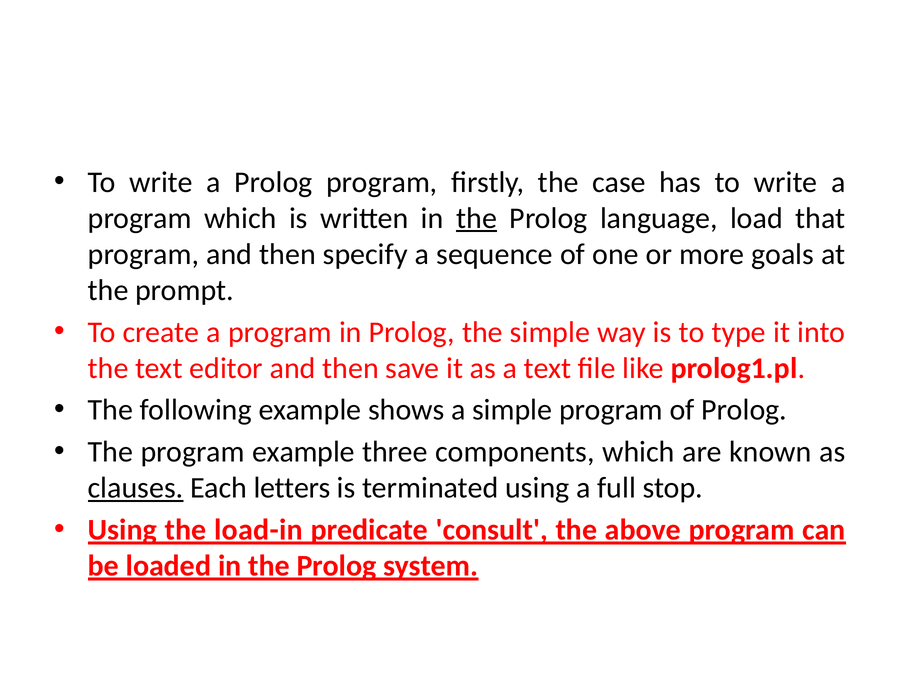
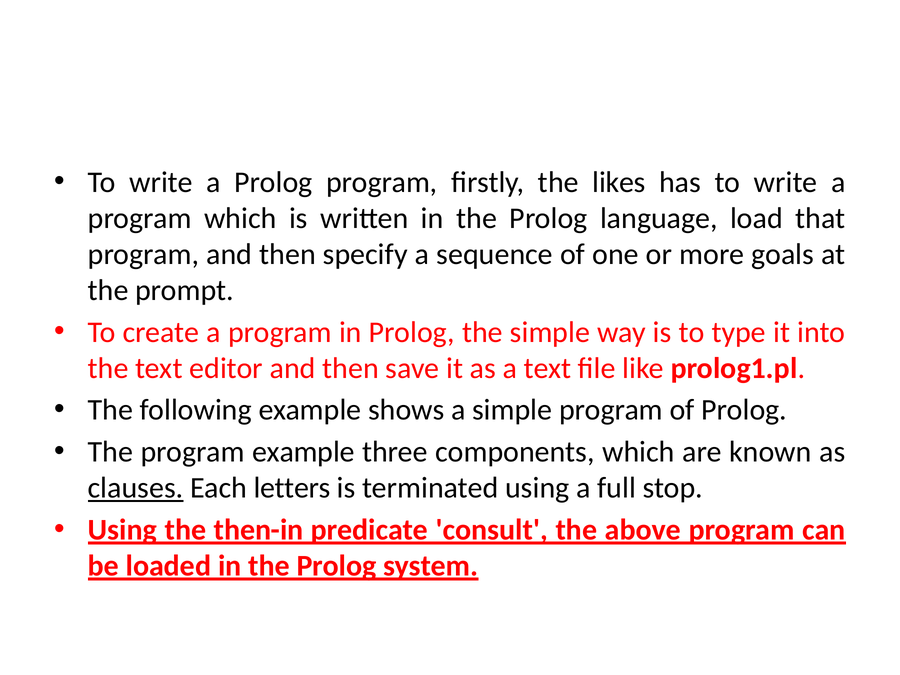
case: case -> likes (619, 182)
the underline: present -> none (477, 218)
load-in: load-in -> then-in (259, 530)
